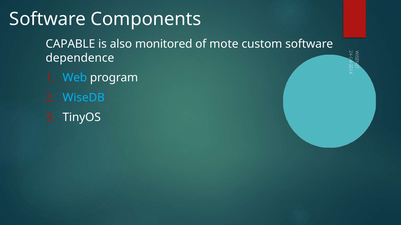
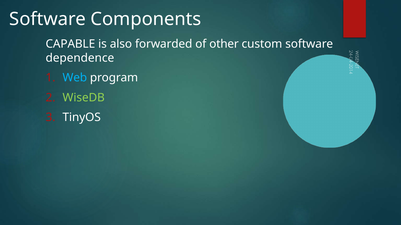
monitored: monitored -> forwarded (164, 44)
mote: mote -> other (224, 44)
WiseDB colour: light blue -> light green (84, 98)
